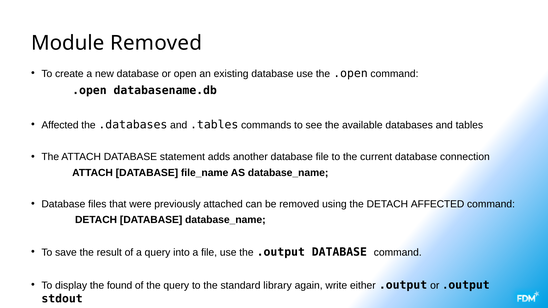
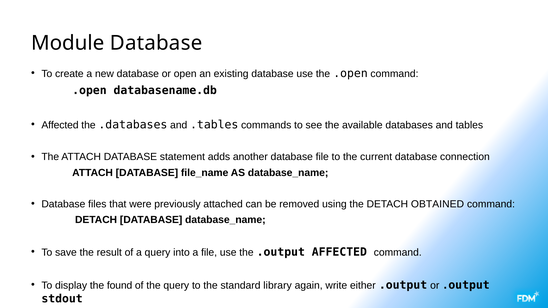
Module Removed: Removed -> Database (156, 43)
DETACH AFFECTED: AFFECTED -> OBTAINED (437, 204)
.output DATABASE: DATABASE -> AFFECTED (339, 252)
